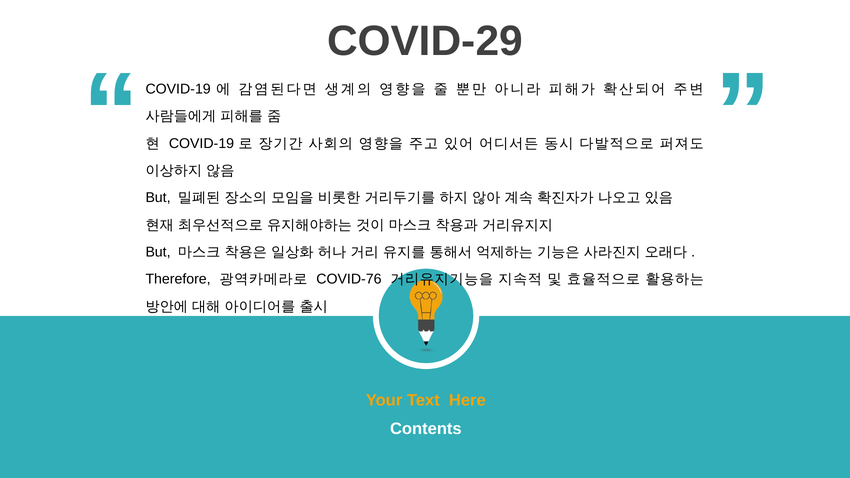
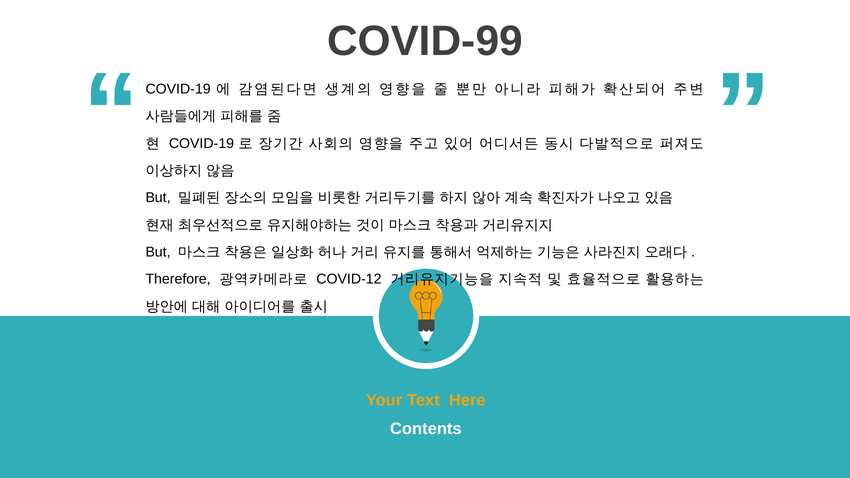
COVID-29: COVID-29 -> COVID-99 (425, 41)
COVID-76: COVID-76 -> COVID-12 (349, 279)
